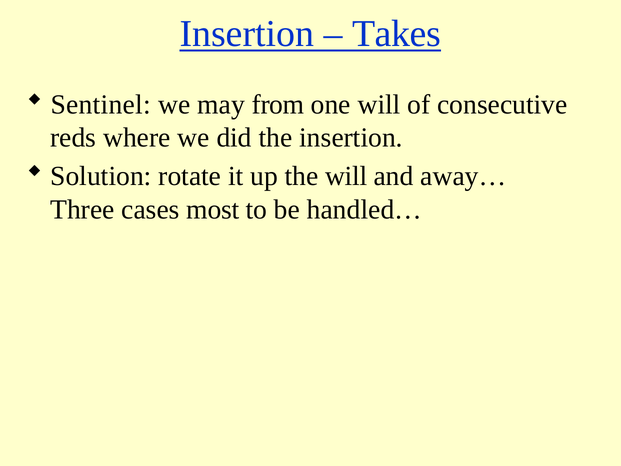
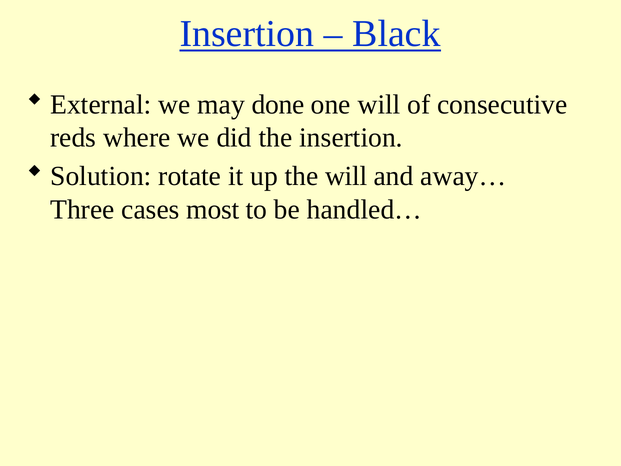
Takes: Takes -> Black (396, 34)
Sentinel: Sentinel -> External (101, 104)
from: from -> done (278, 104)
